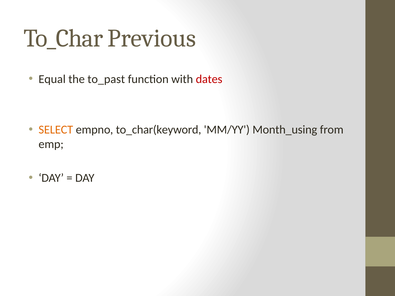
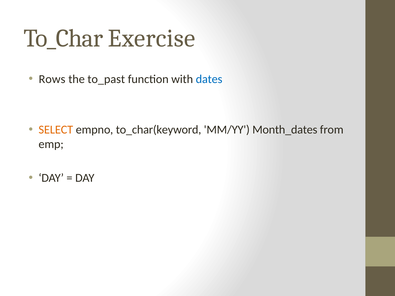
Previous: Previous -> Exercise (152, 38)
Equal: Equal -> Rows (52, 79)
dates colour: red -> blue (209, 79)
Month_using: Month_using -> Month_dates (285, 130)
